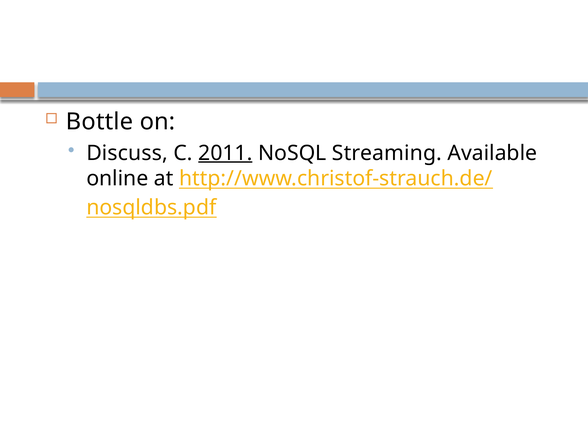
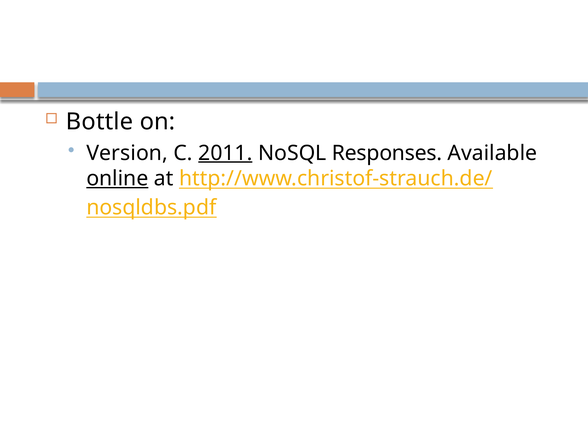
Discuss: Discuss -> Version (127, 153)
Streaming: Streaming -> Responses (387, 153)
online underline: none -> present (117, 179)
